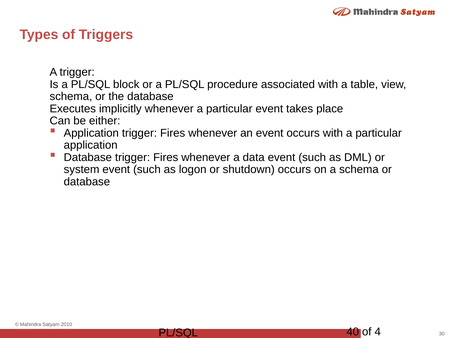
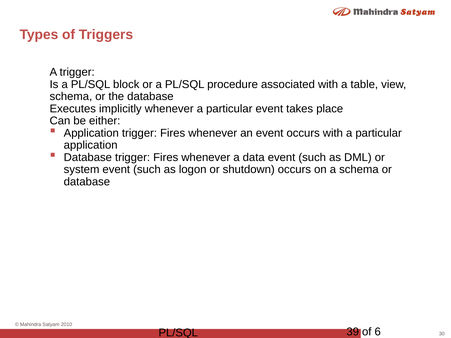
40: 40 -> 39 (353, 332)
4: 4 -> 6 (378, 332)
